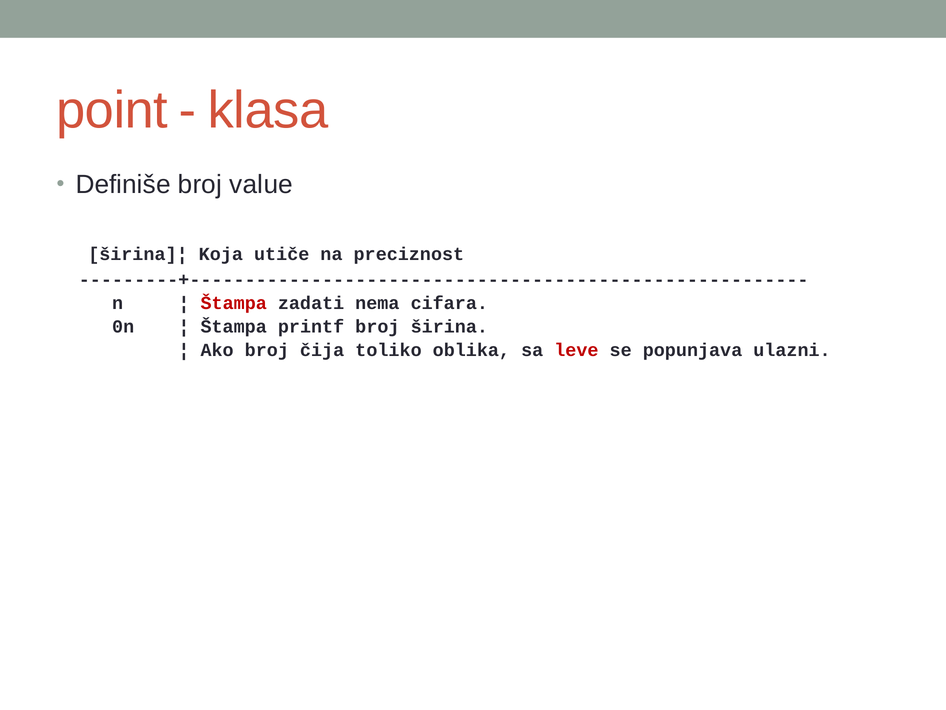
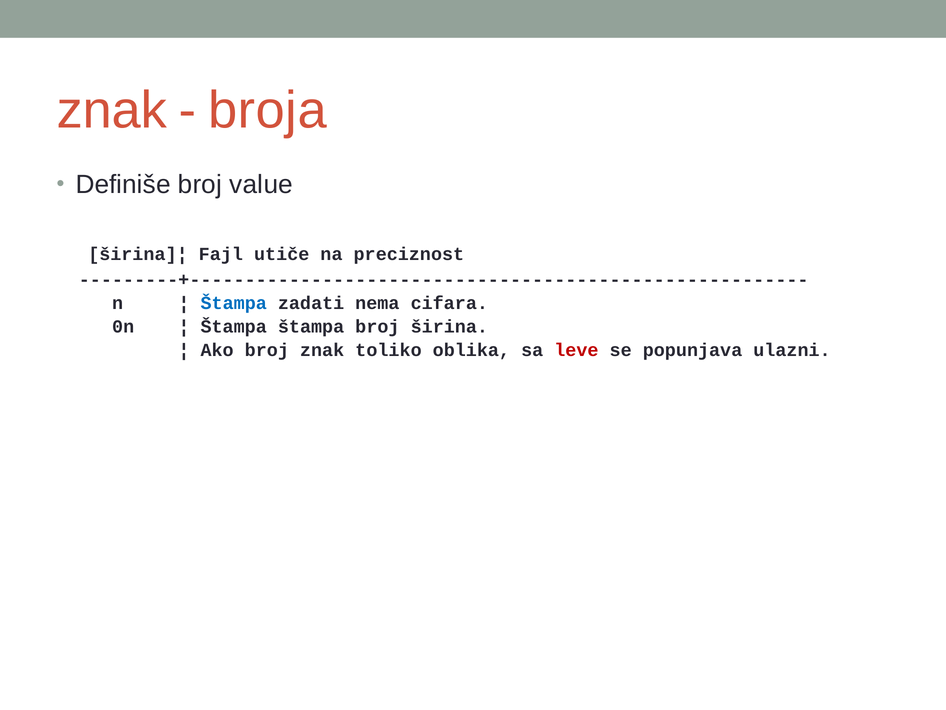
point: point -> znak (112, 110)
klasa: klasa -> broja (268, 110)
Koja: Koja -> Fajl (221, 254)
Štampa colour: red -> blue (234, 303)
Štampa printf: printf -> štampa (311, 327)
broj čija: čija -> znak (322, 350)
